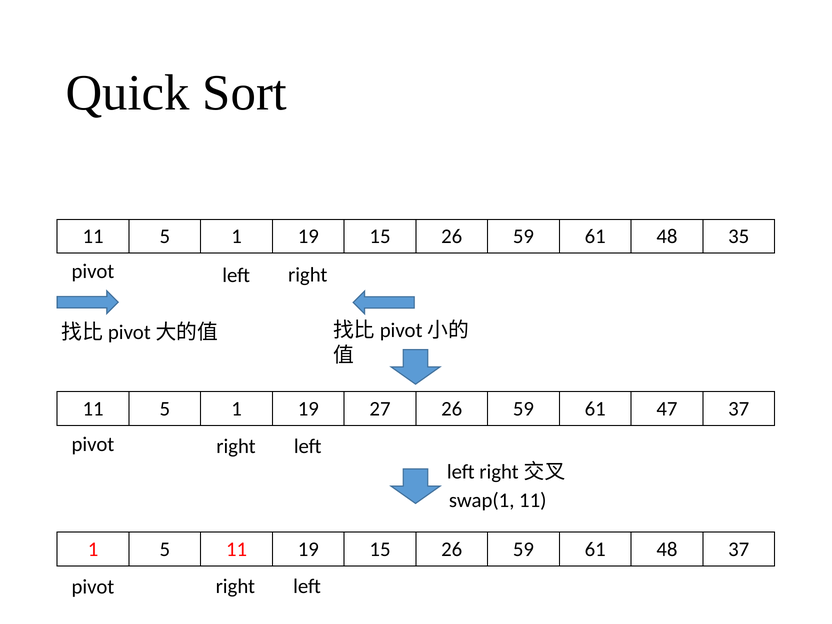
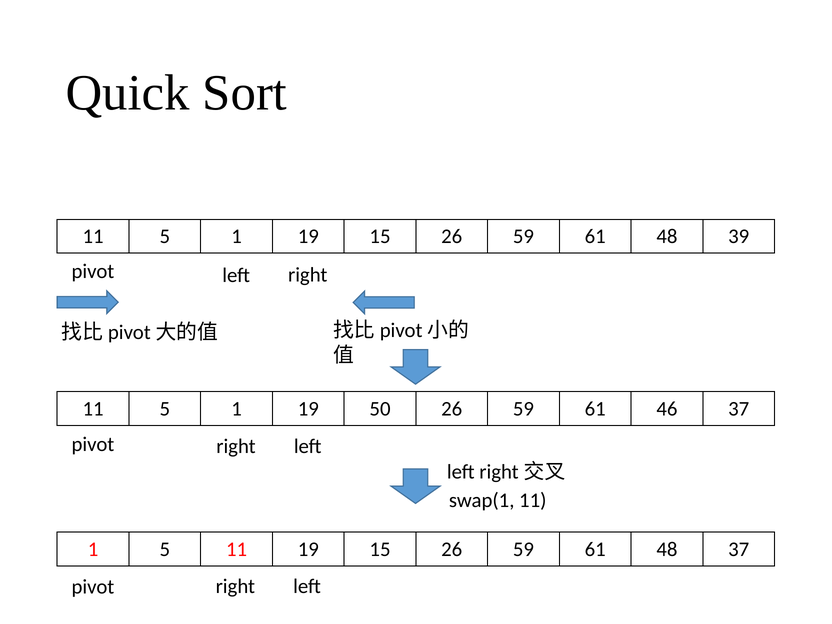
35: 35 -> 39 (739, 237)
27: 27 -> 50 (380, 409)
47: 47 -> 46 (667, 409)
